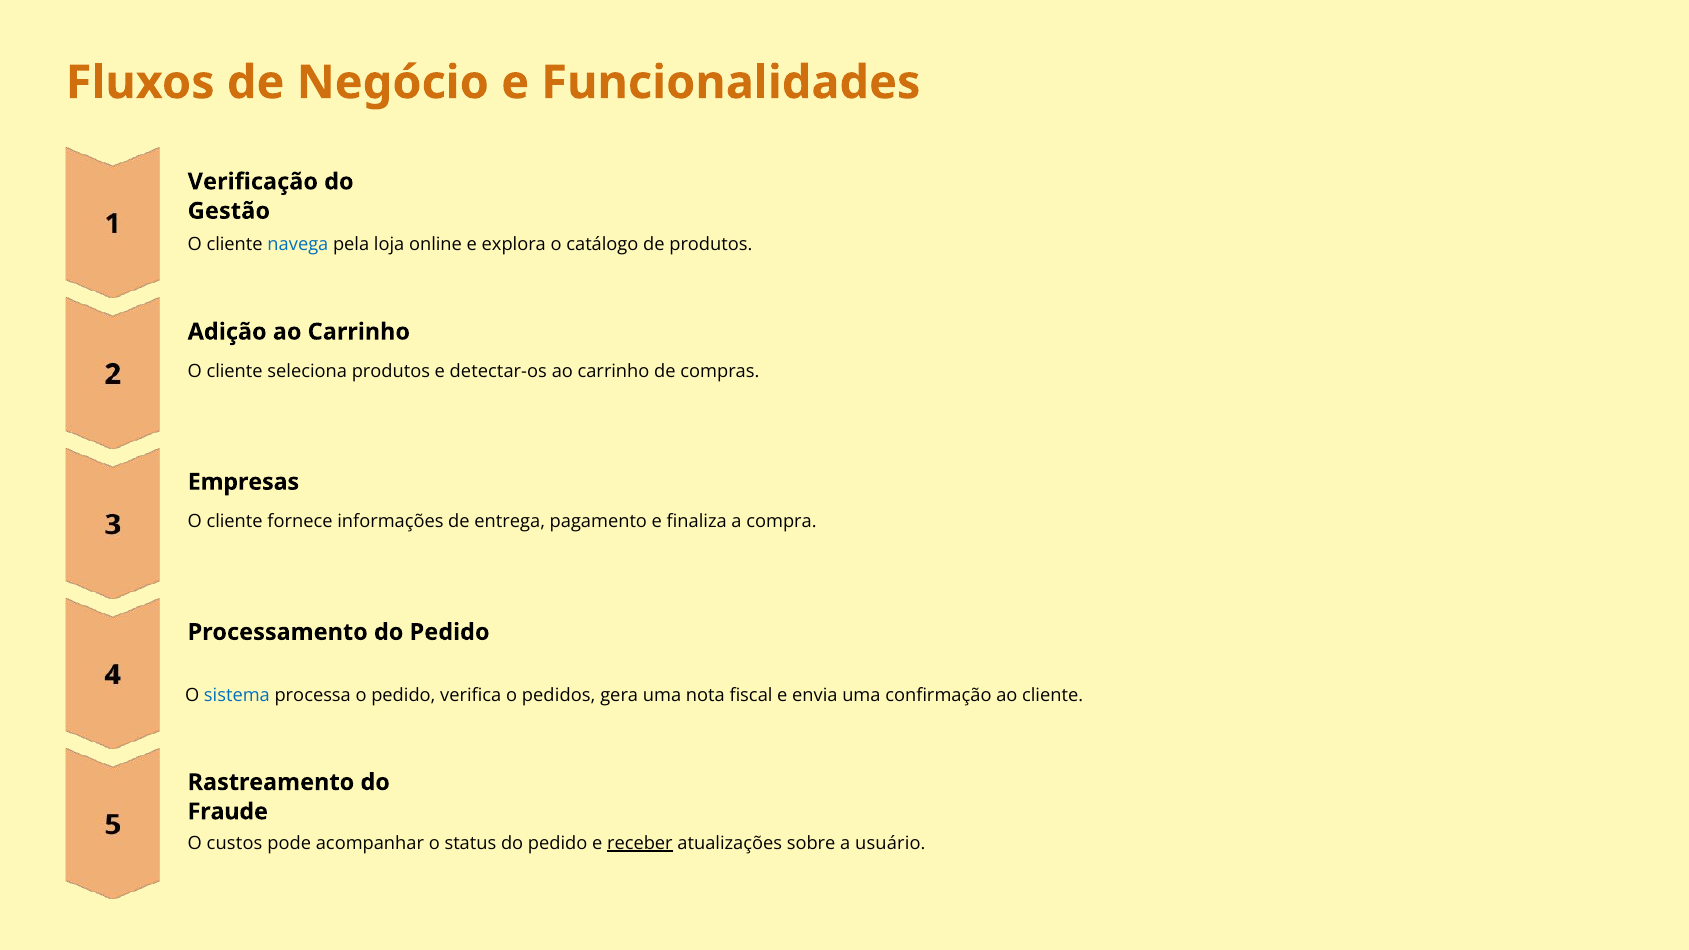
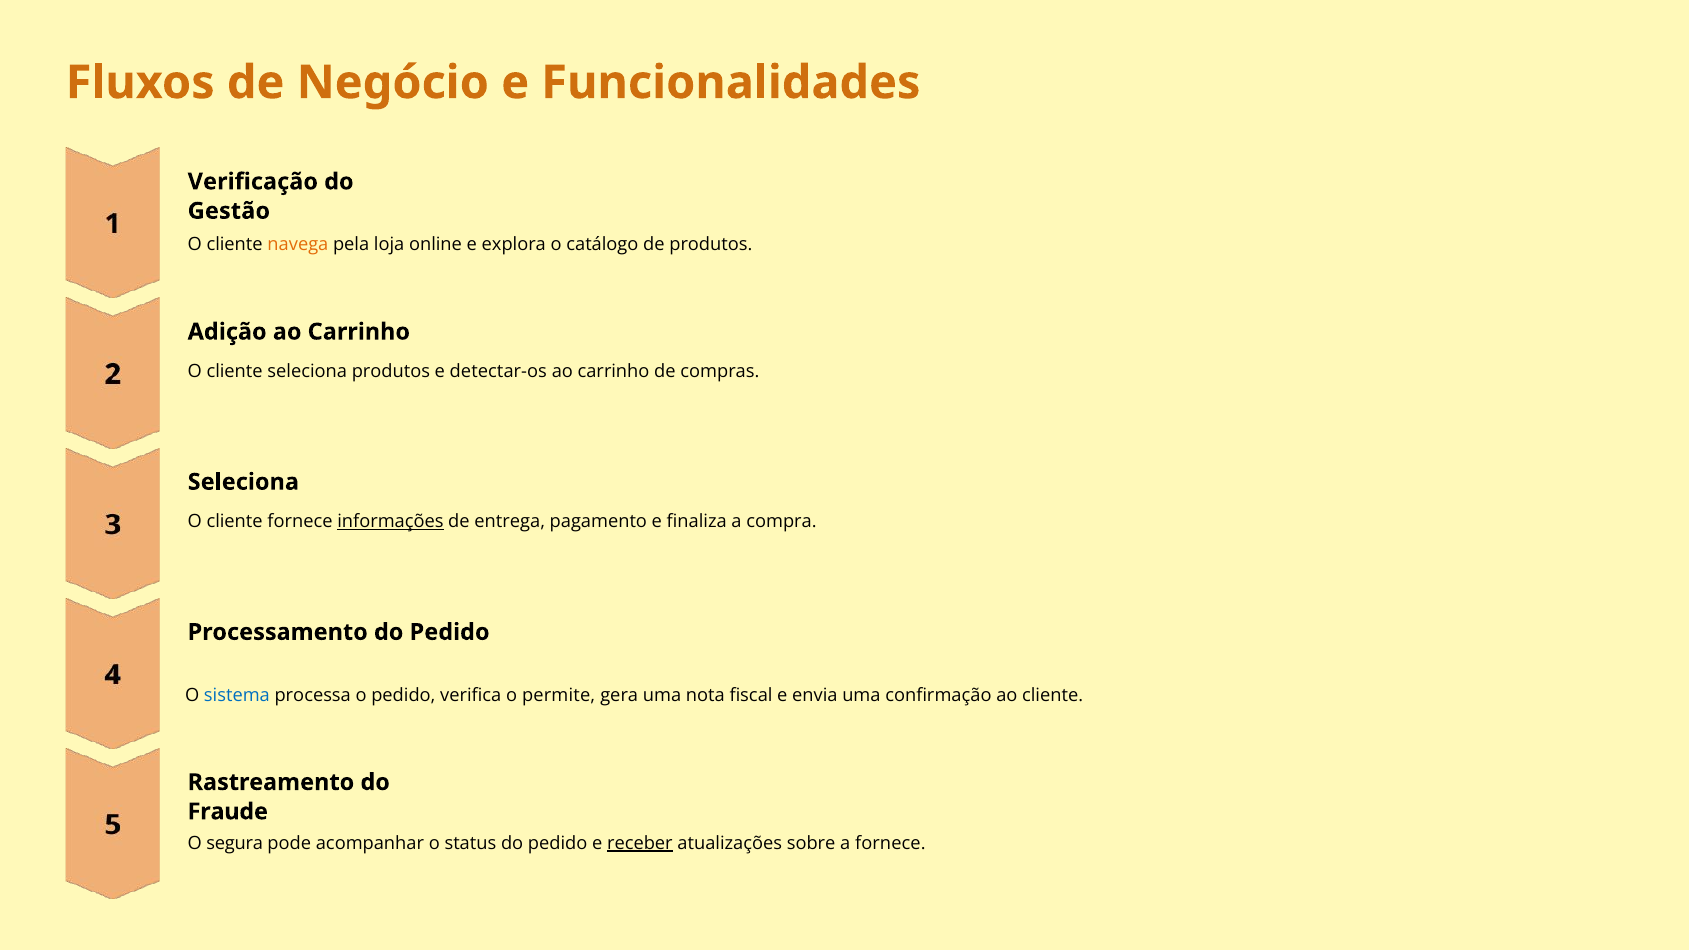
navega colour: blue -> orange (298, 245)
Empresas: Empresas -> Seleciona (243, 482)
informações underline: none -> present (390, 522)
pedidos: pedidos -> permite (559, 695)
custos: custos -> segura (235, 843)
a usuário: usuário -> fornece (890, 843)
